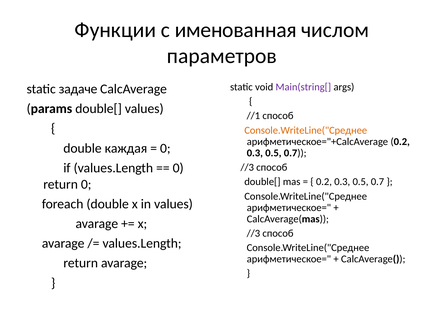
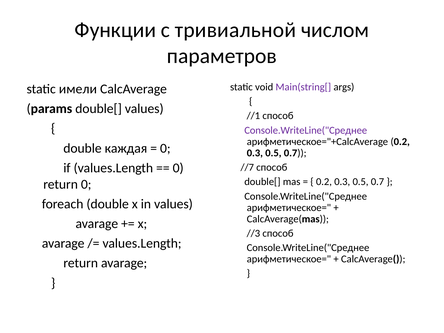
именованная: именованная -> тривиальной (235, 30)
задаче: задаче -> имели (78, 89)
Console.WriteLine("Среднее colour: orange -> purple (306, 130)
//3: //3 -> //7 (247, 167)
